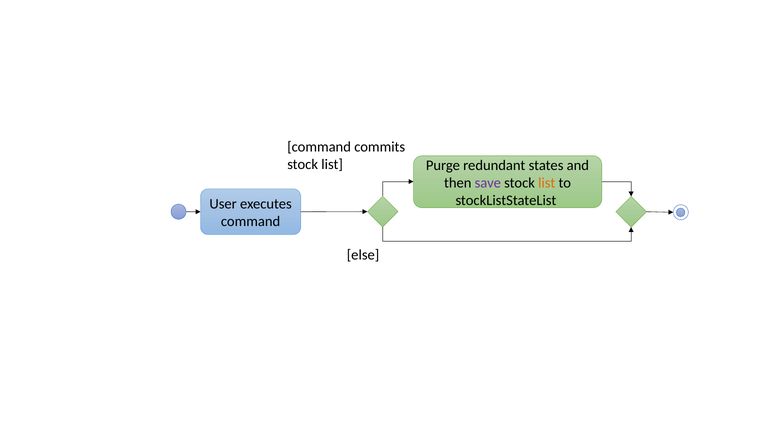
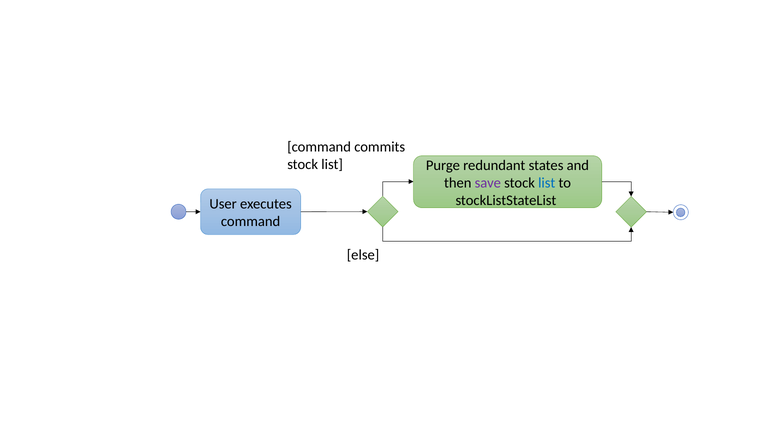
list colour: orange -> blue (547, 183)
